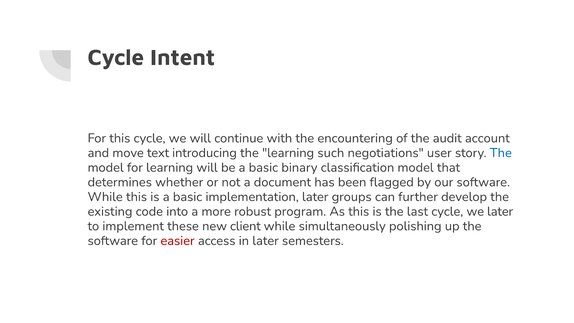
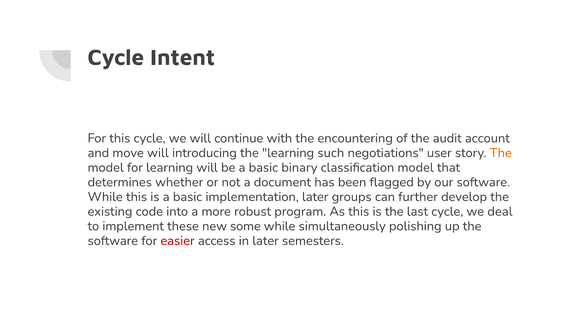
move text: text -> will (158, 153)
The colour: blue -> orange (501, 153)
we later: later -> deal (500, 211)
client: client -> some (245, 226)
